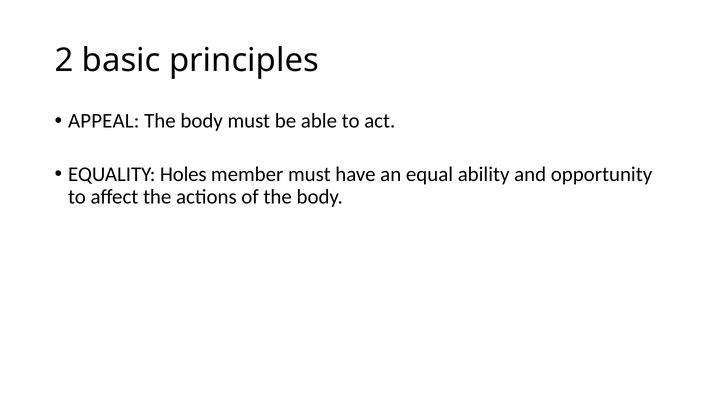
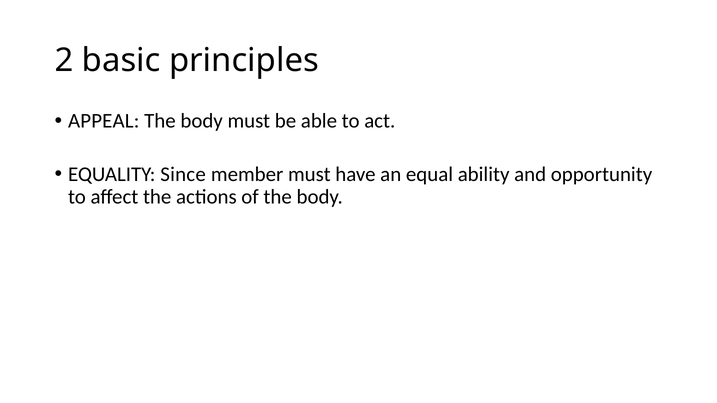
Holes: Holes -> Since (183, 174)
